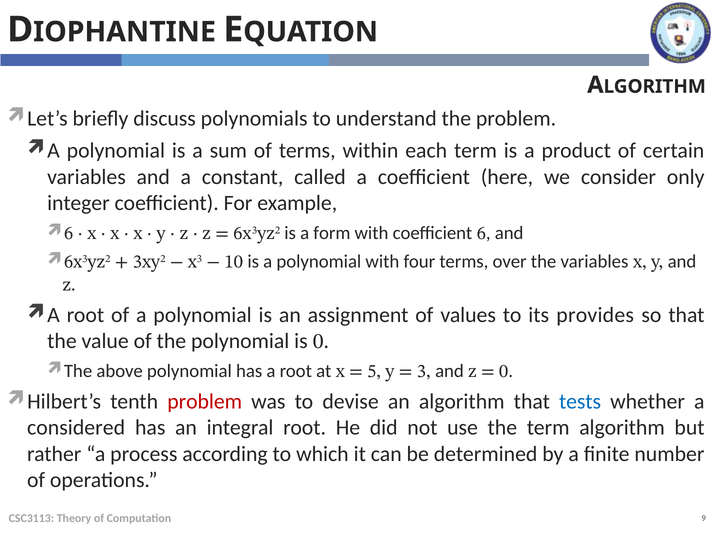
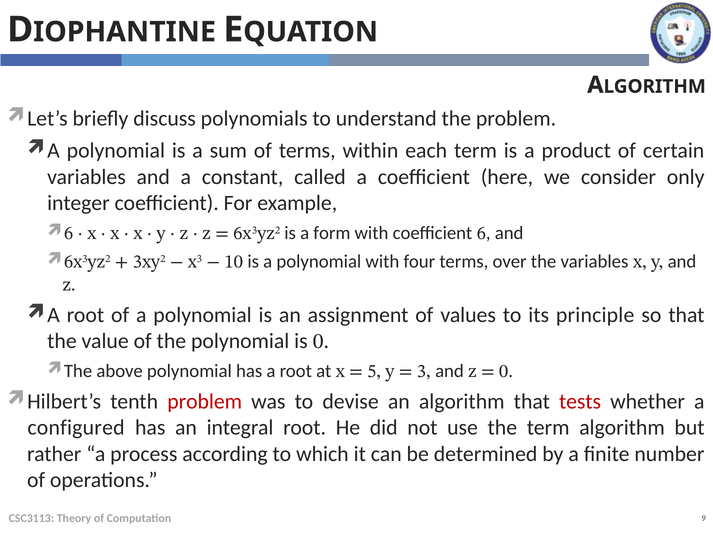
provides: provides -> principle (595, 315)
tests colour: blue -> red (580, 401)
considered: considered -> configured (76, 428)
